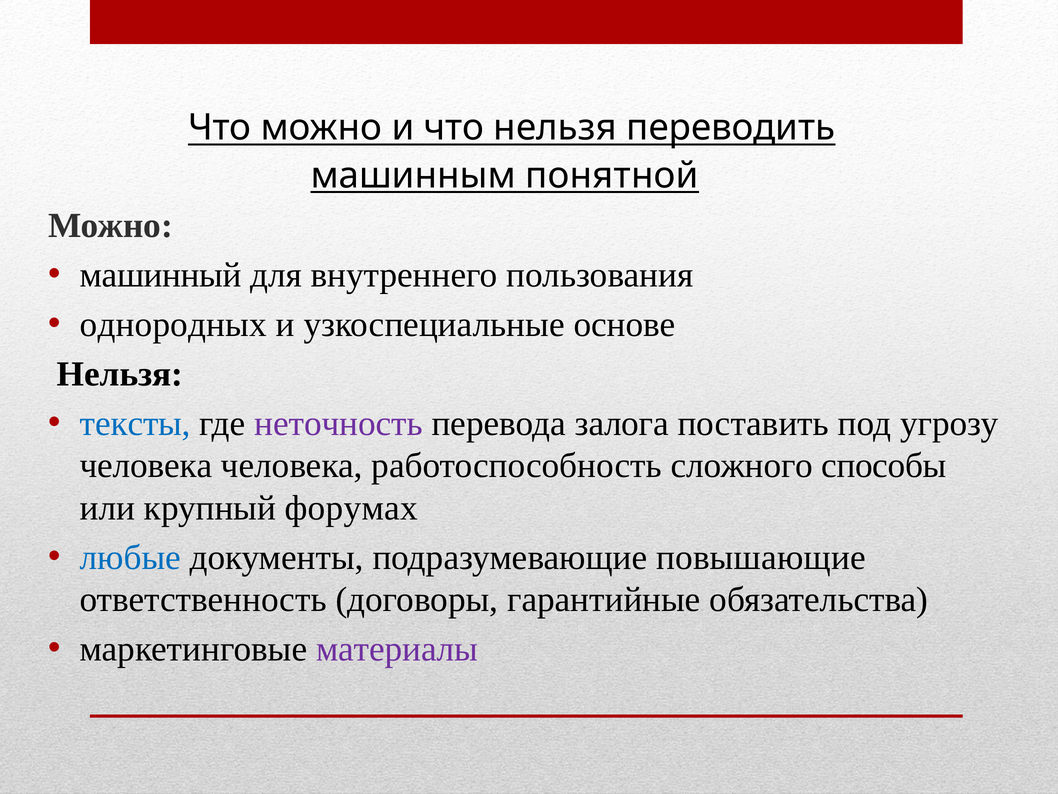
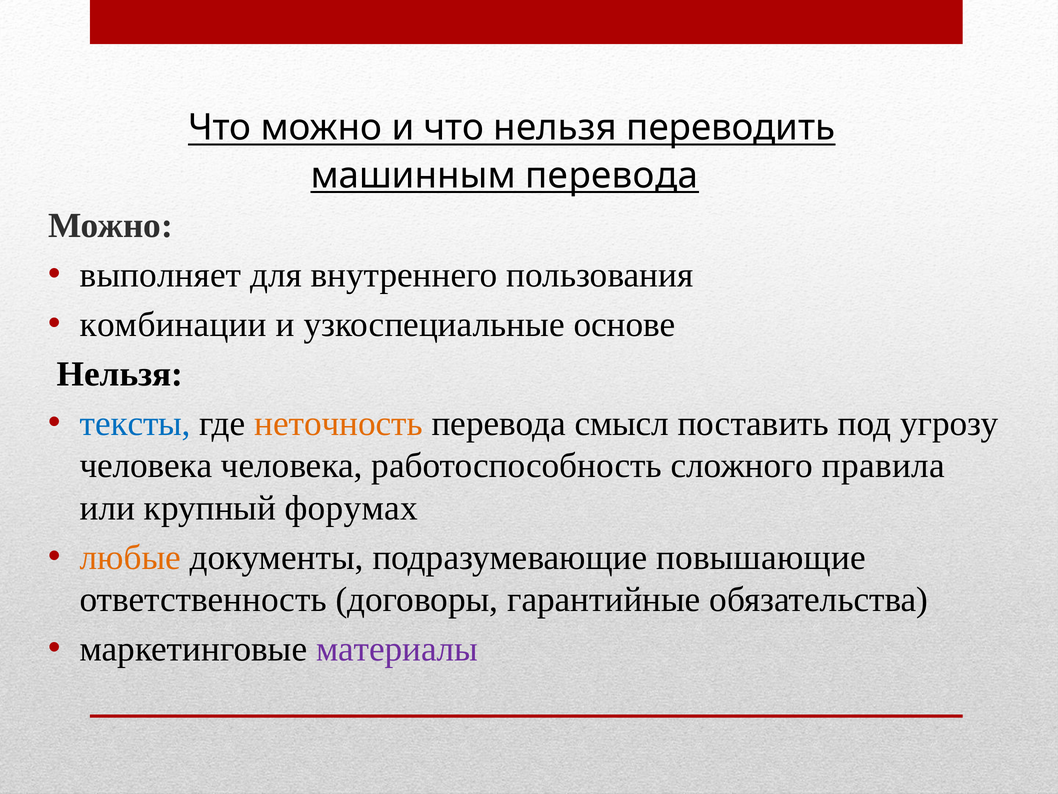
машинным понятной: понятной -> перевода (612, 175)
машинный: машинный -> выполняет (160, 275)
однородных: однородных -> комбинации (173, 324)
неточность colour: purple -> orange (339, 423)
залога: залога -> смысл (622, 423)
способы: способы -> правила (883, 465)
любые colour: blue -> orange (130, 557)
